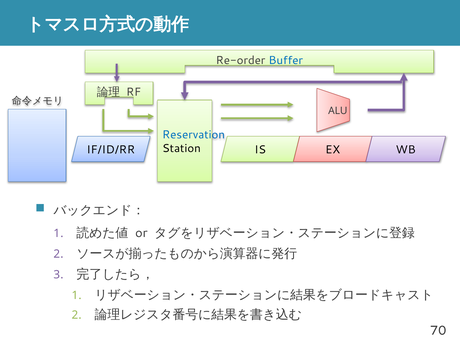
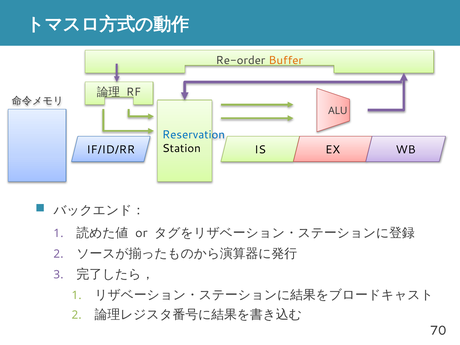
Buffer colour: blue -> orange (286, 60)
